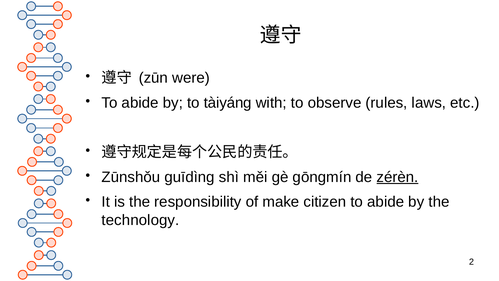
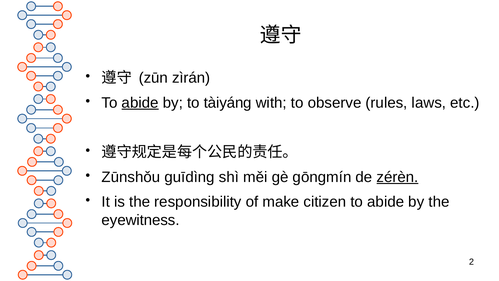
were: were -> zìrán (191, 78)
abide underline: none -> present (140, 103)
technology: technology -> eyewitness (141, 220)
